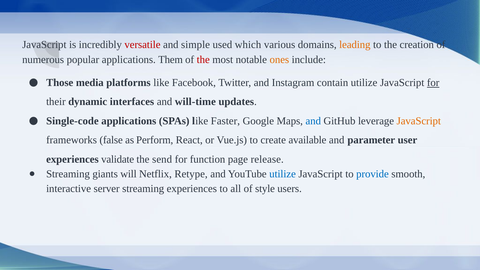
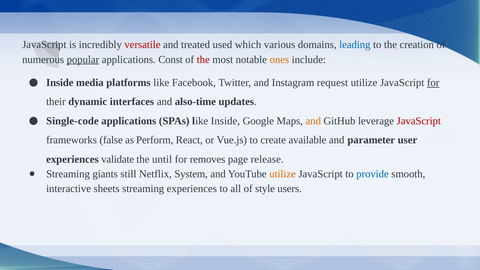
simple: simple -> treated (196, 45)
leading colour: orange -> blue (355, 45)
popular underline: none -> present (83, 59)
Them: Them -> Const (171, 59)
Those: Those -> Inside (60, 83)
contain: contain -> request (332, 83)
will-time: will-time -> also-time (195, 102)
like Faster: Faster -> Inside (225, 121)
and colour: blue -> orange (313, 121)
JavaScript colour: orange -> red (419, 121)
send: send -> until (162, 159)
function: function -> removes (208, 159)
will: will -> still (128, 174)
Retype: Retype -> System (191, 174)
utilize colour: blue -> orange (283, 174)
server: server -> sheets (107, 189)
